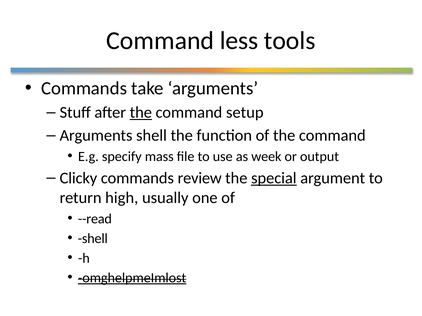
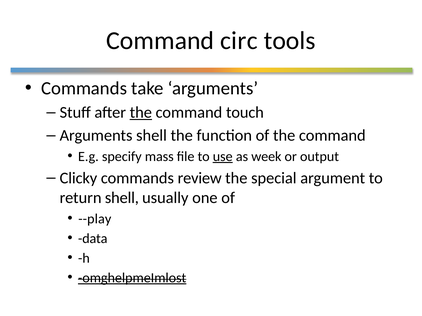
less: less -> circ (239, 41)
setup: setup -> touch (245, 113)
use underline: none -> present (223, 157)
special underline: present -> none (274, 178)
return high: high -> shell (122, 198)
--read: --read -> --play (95, 219)
shell: shell -> data (93, 239)
